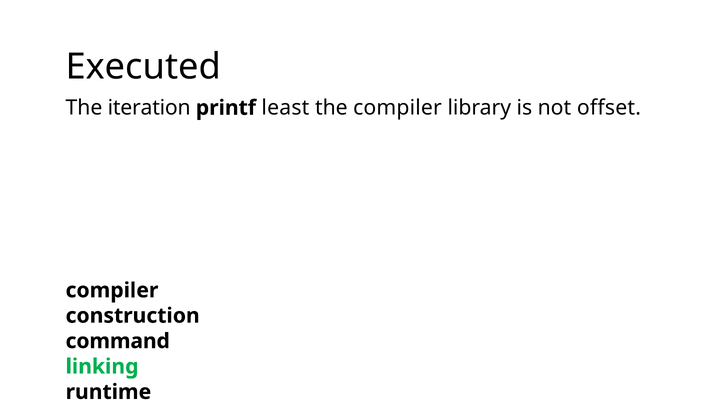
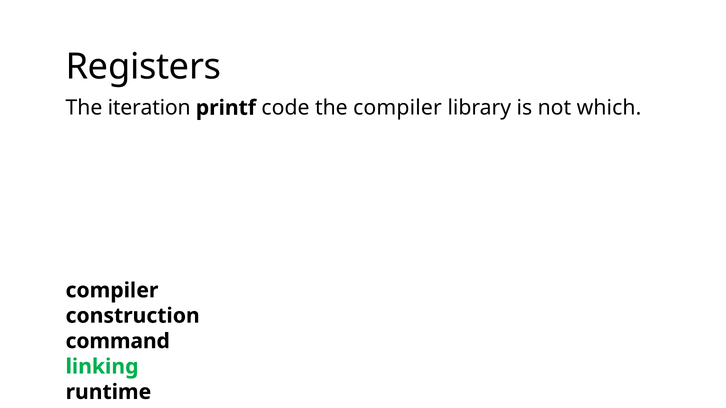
Executed: Executed -> Registers (143, 67)
least: least -> code (285, 108)
offset: offset -> which (609, 108)
